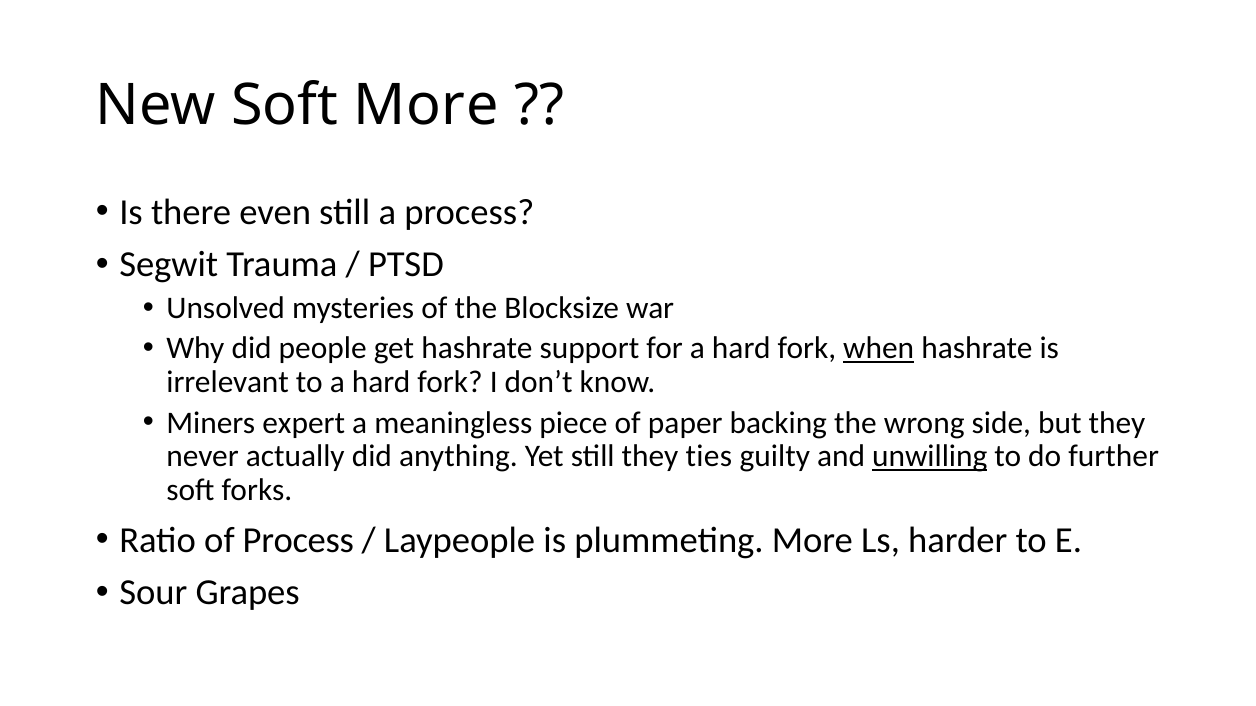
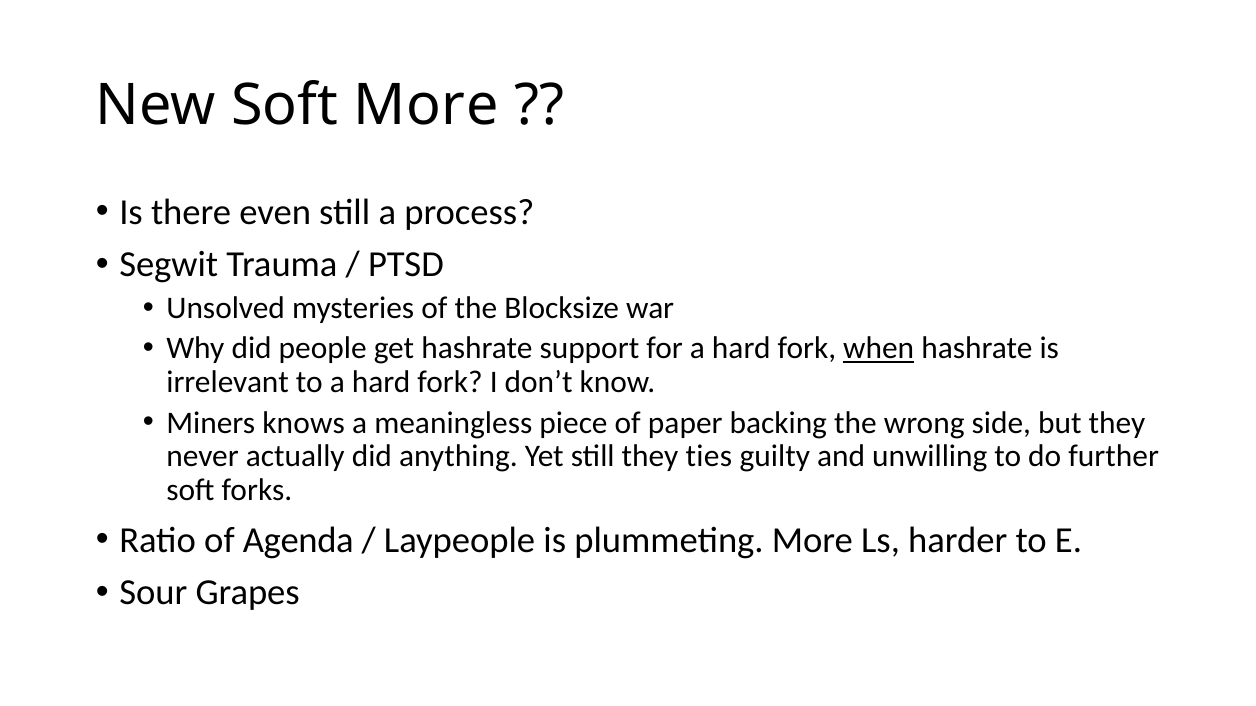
expert: expert -> knows (304, 423)
unwilling underline: present -> none (930, 457)
of Process: Process -> Agenda (298, 541)
